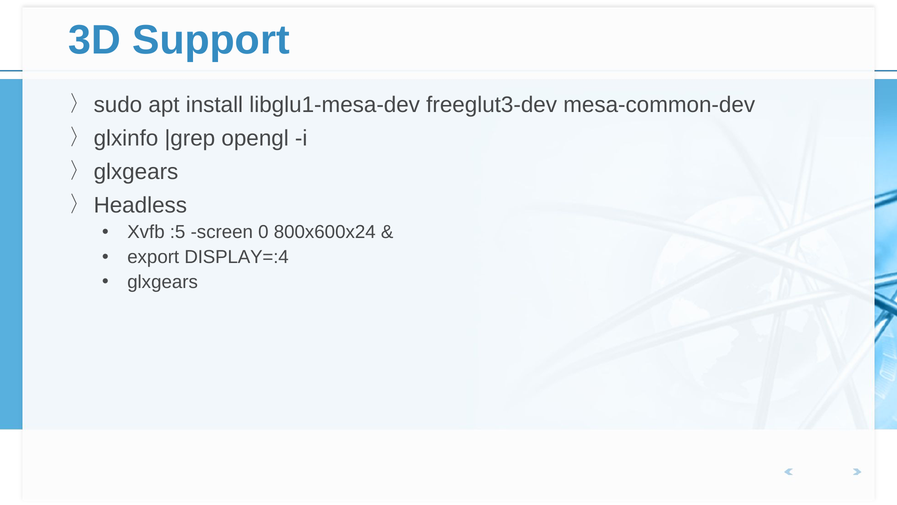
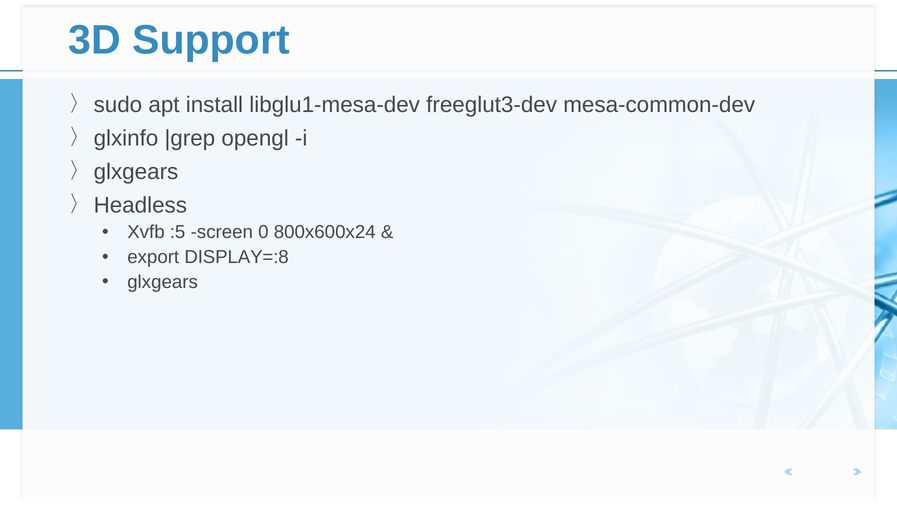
DISPLAY=:4: DISPLAY=:4 -> DISPLAY=:8 (237, 257)
